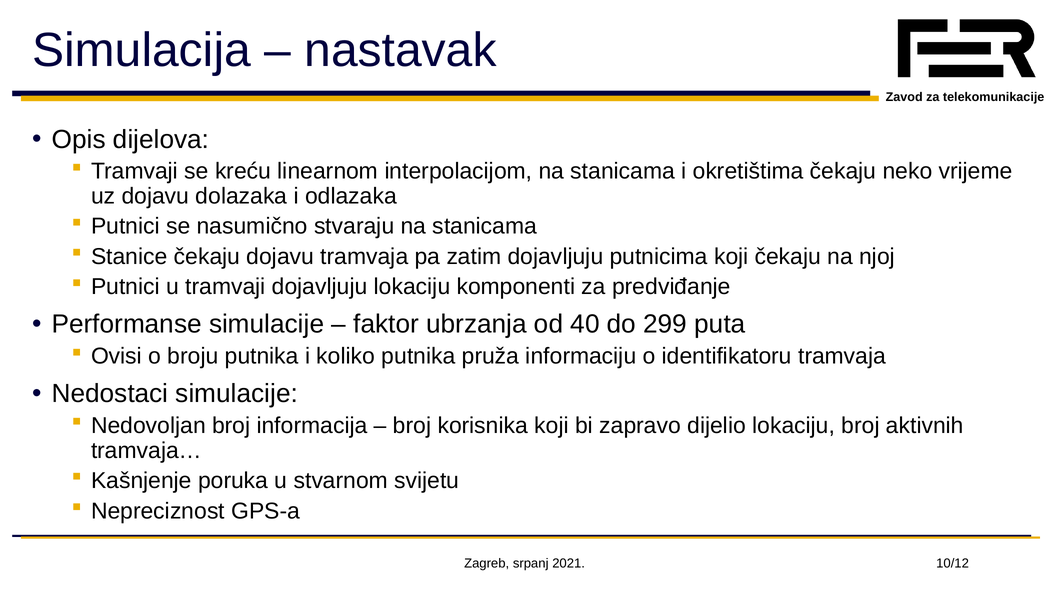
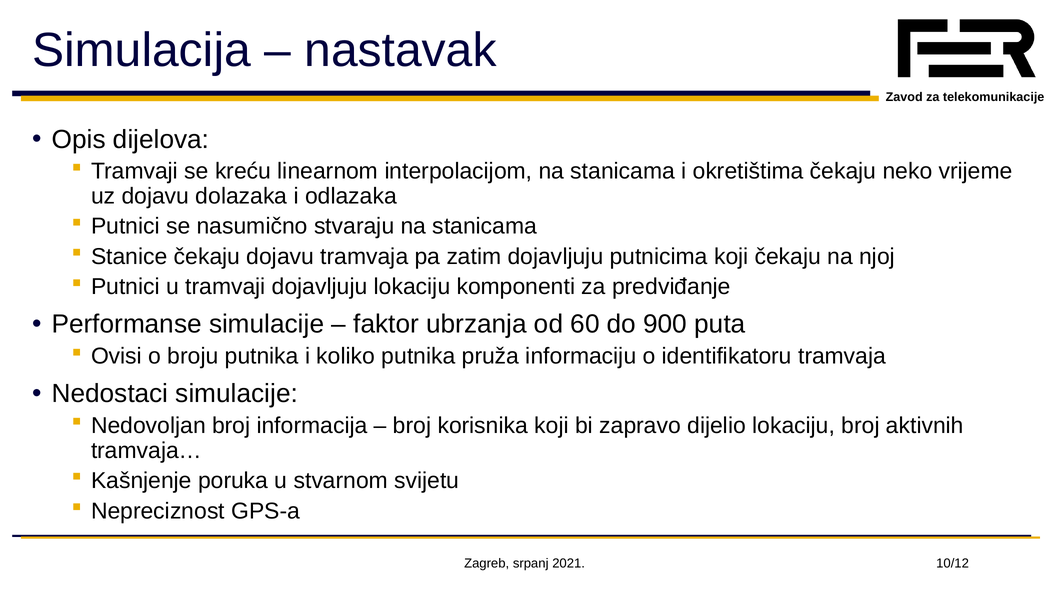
40: 40 -> 60 (585, 324)
299: 299 -> 900 (665, 324)
